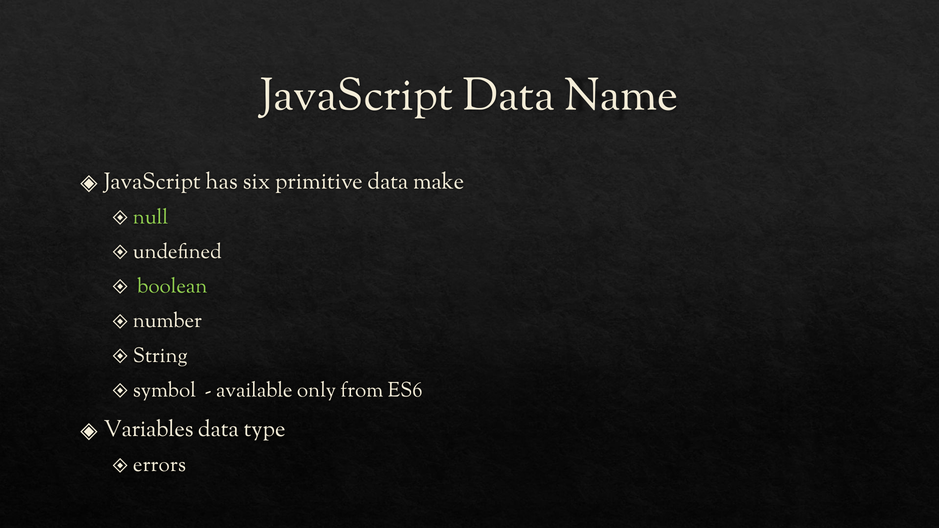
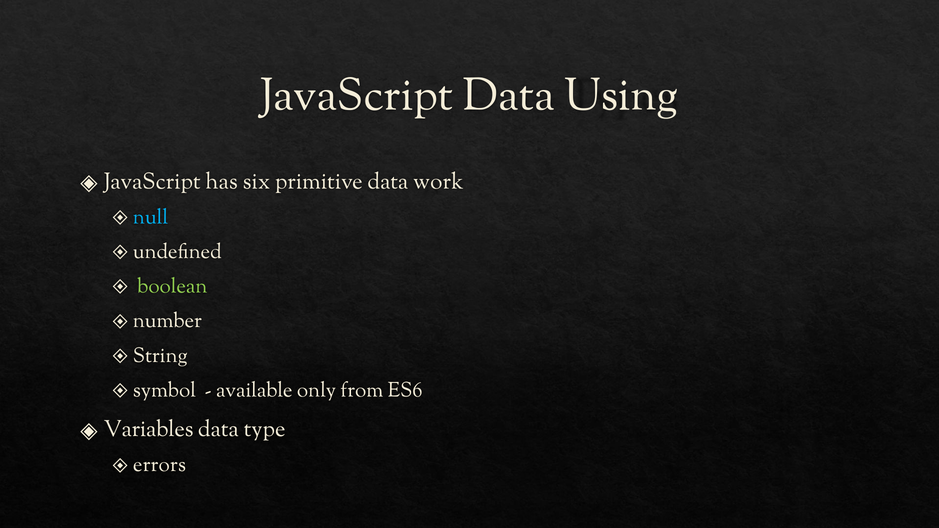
Name: Name -> Using (621, 95)
make: make -> work (438, 181)
null colour: light green -> light blue (150, 217)
